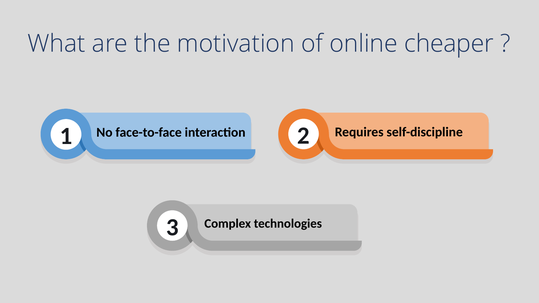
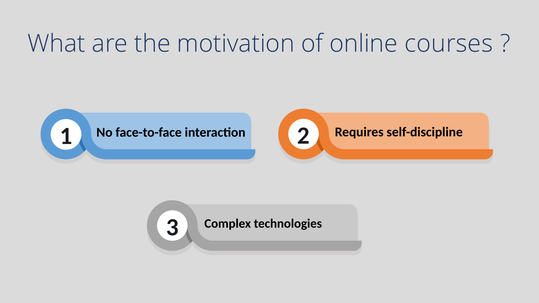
cheaper: cheaper -> courses (449, 44)
